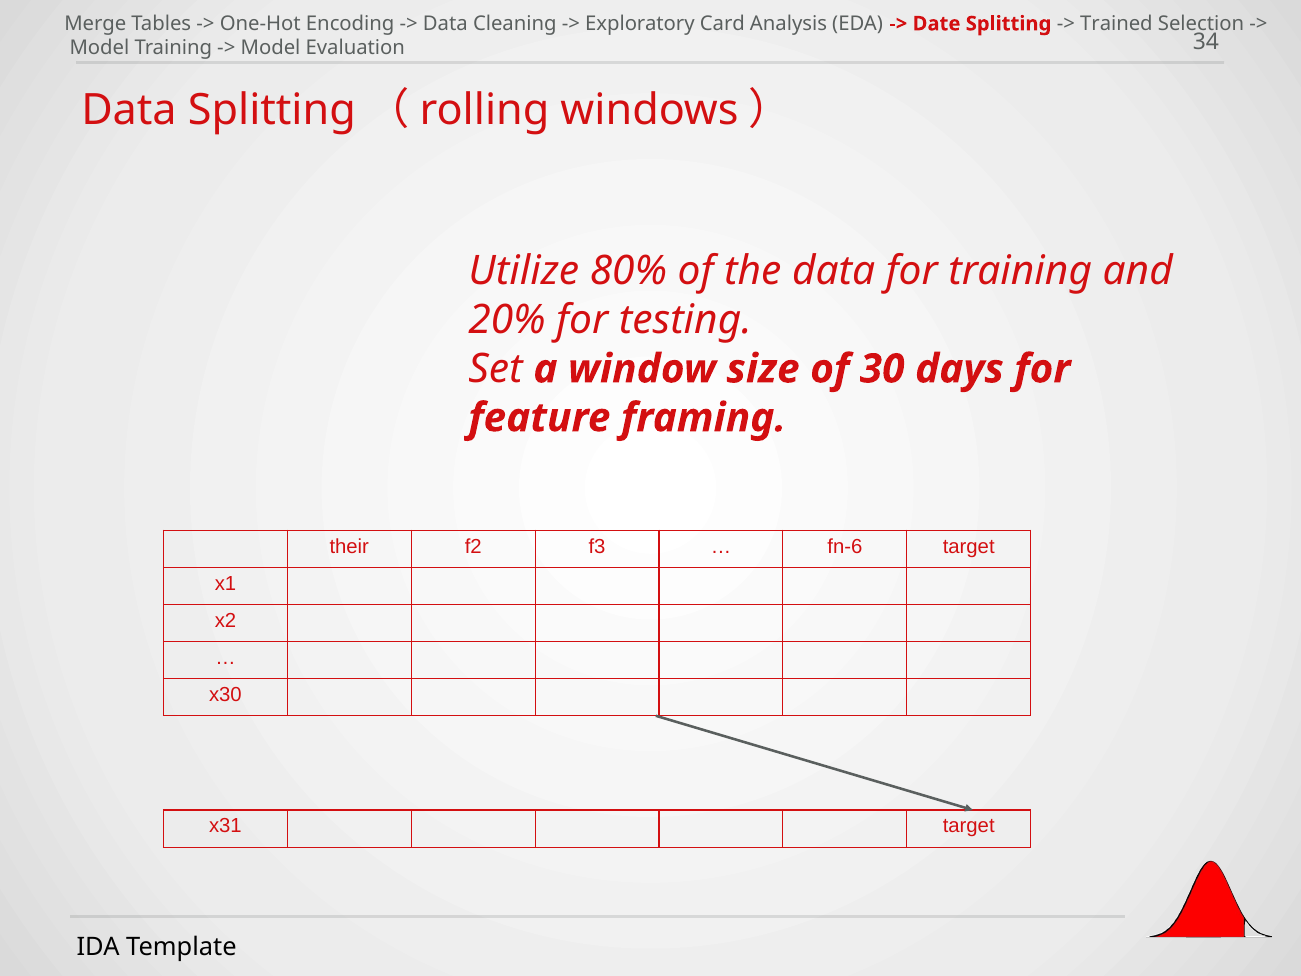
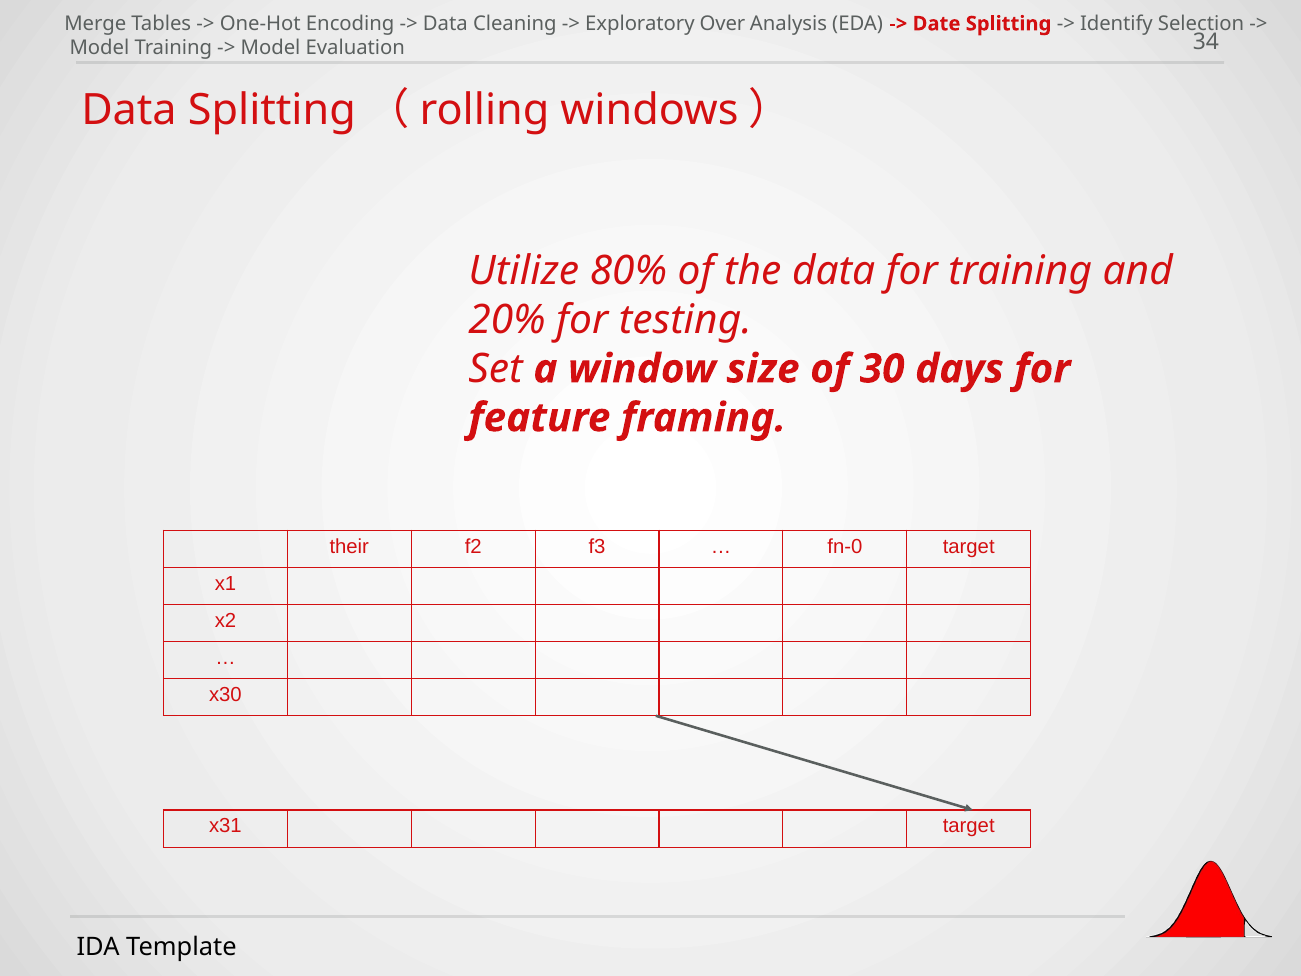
Card: Card -> Over (722, 24)
Trained: Trained -> Identify (1116, 24)
fn-6: fn-6 -> fn-0 (845, 546)
